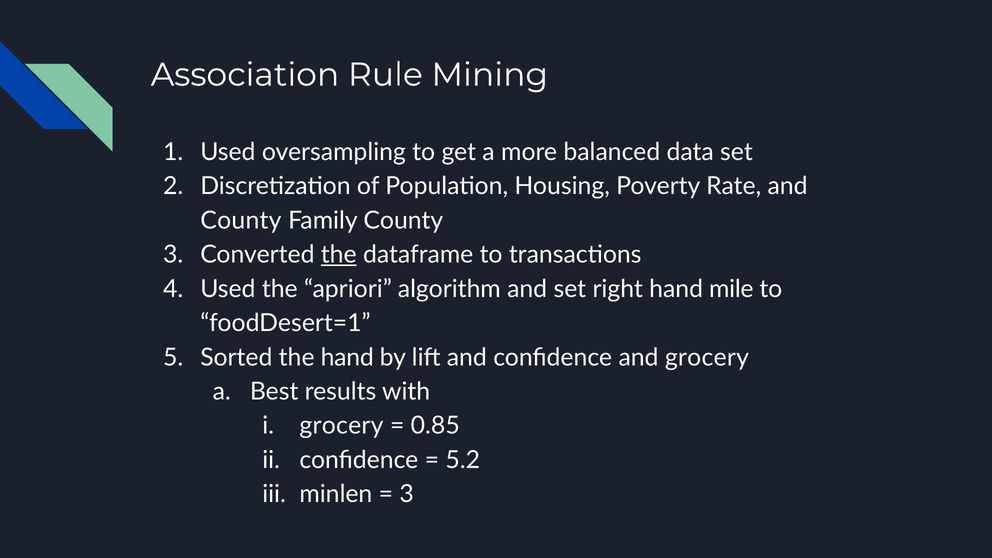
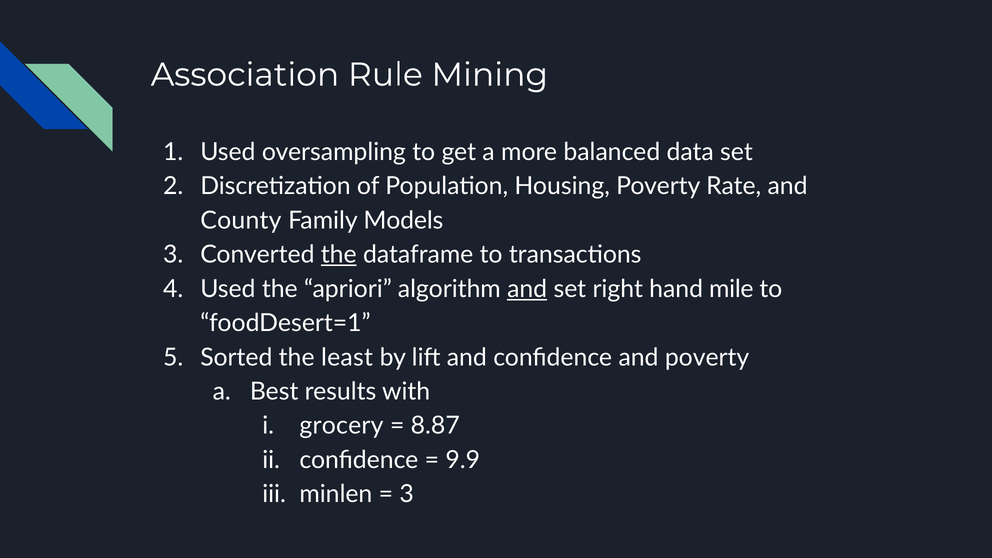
Family County: County -> Models (403, 220)
and underline: none -> present (527, 289)
the hand: hand -> least (347, 357)
and grocery: grocery -> poverty (707, 357)
0.85: 0.85 -> 8.87 (435, 426)
5.2: 5.2 -> 9.9 (463, 460)
